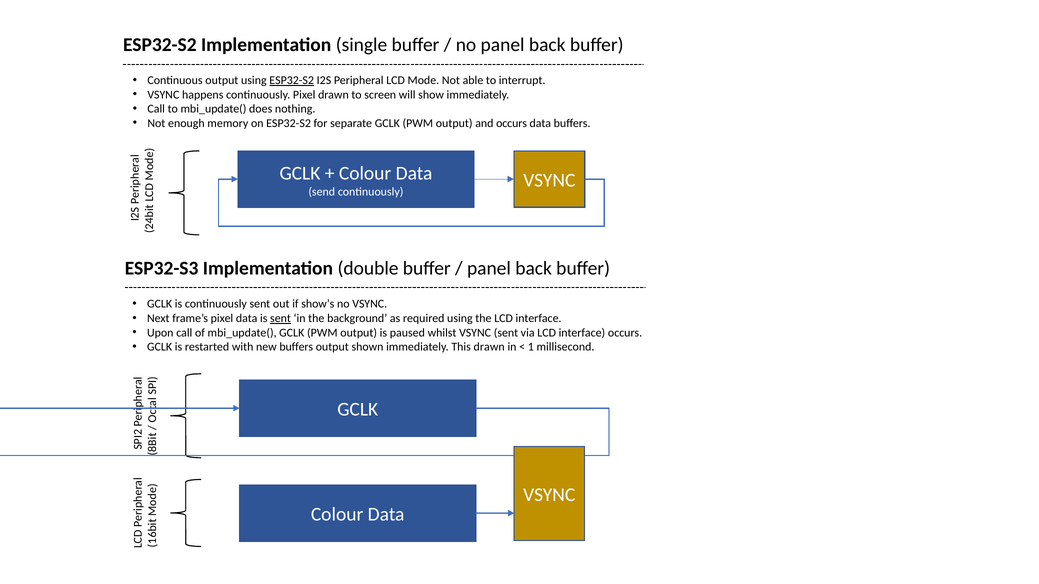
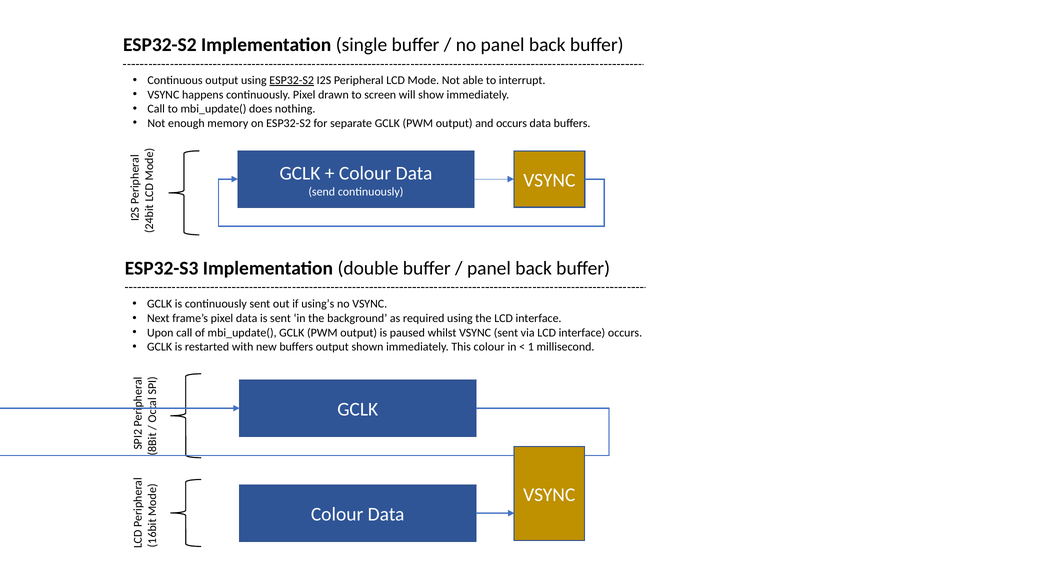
show’s: show’s -> using’s (318, 304)
sent underline: present -> none (281, 319)
This drawn: drawn -> colour (489, 347)
